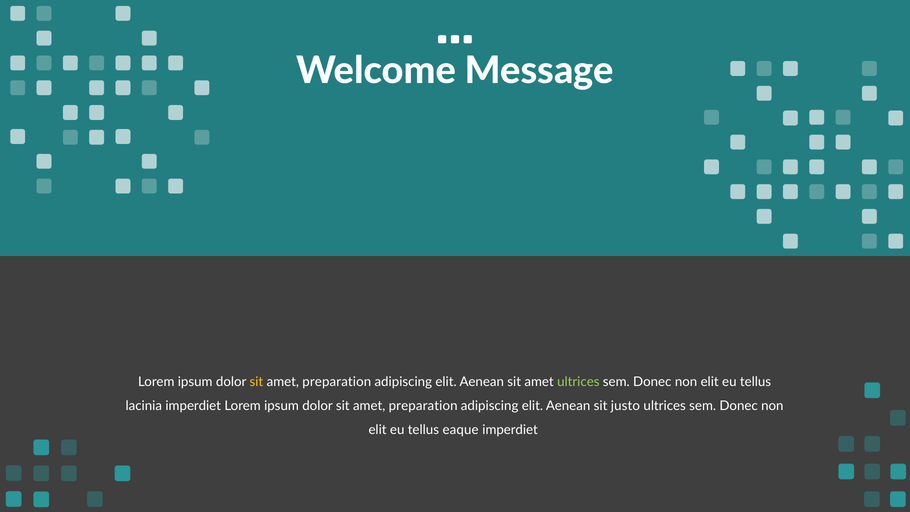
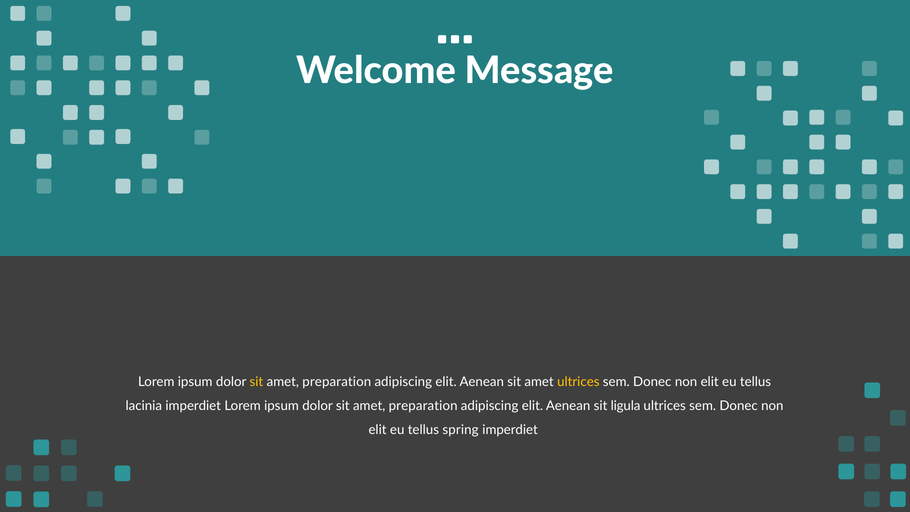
ultrices colour: light green -> yellow (578, 382)
justo: justo -> ligula (626, 406)
eaque: eaque -> spring (461, 430)
